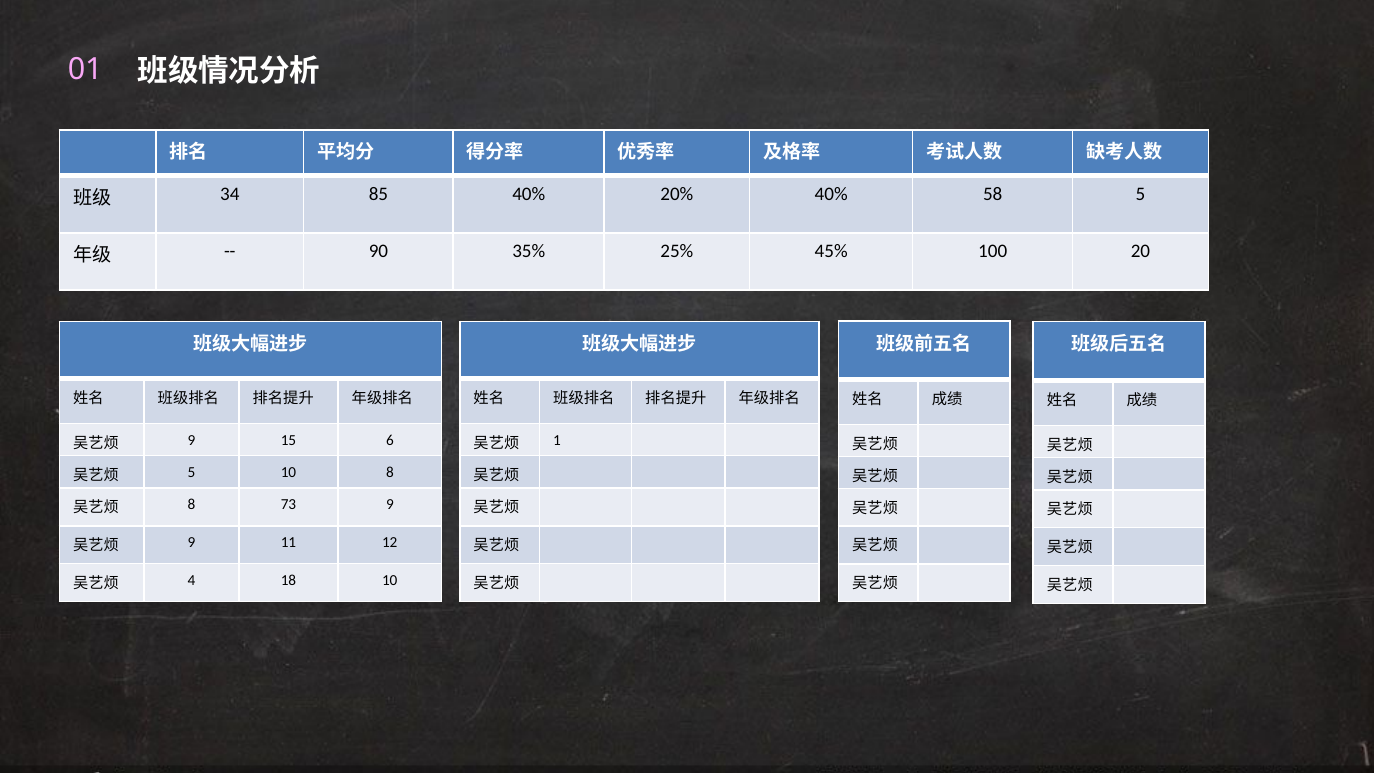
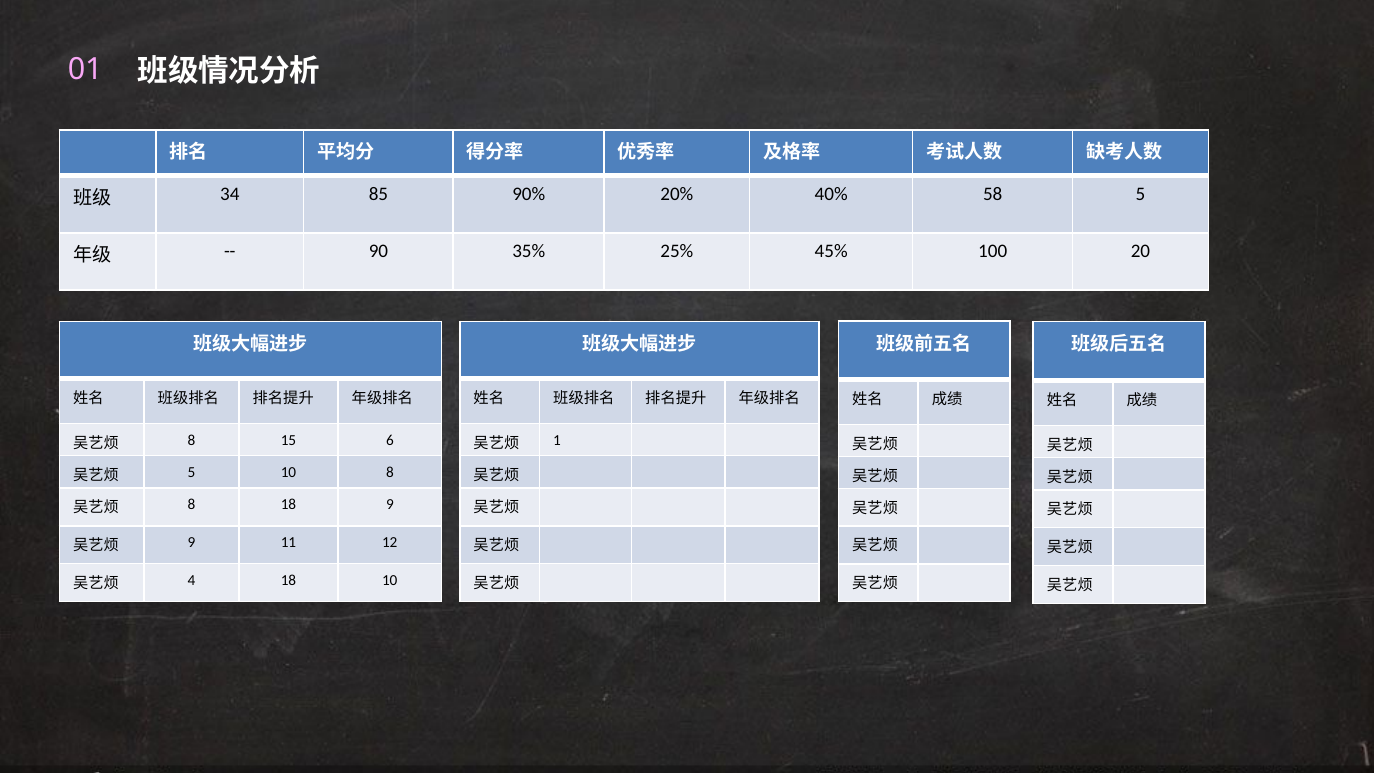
85 40%: 40% -> 90% (529, 194)
9: 9 -> 8 (192, 440)
8 73: 73 -> 18 (288, 504)
